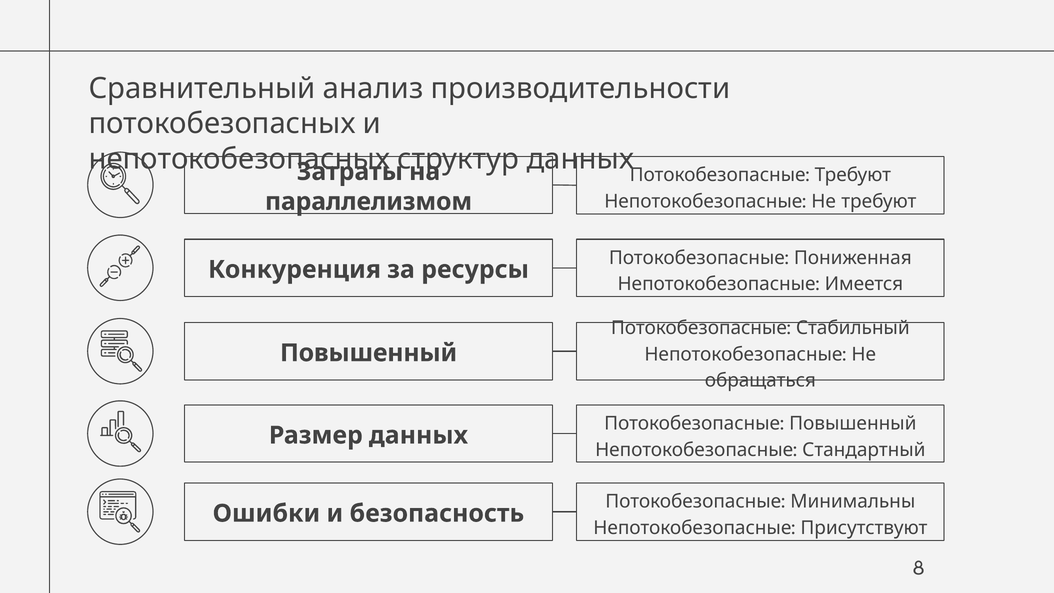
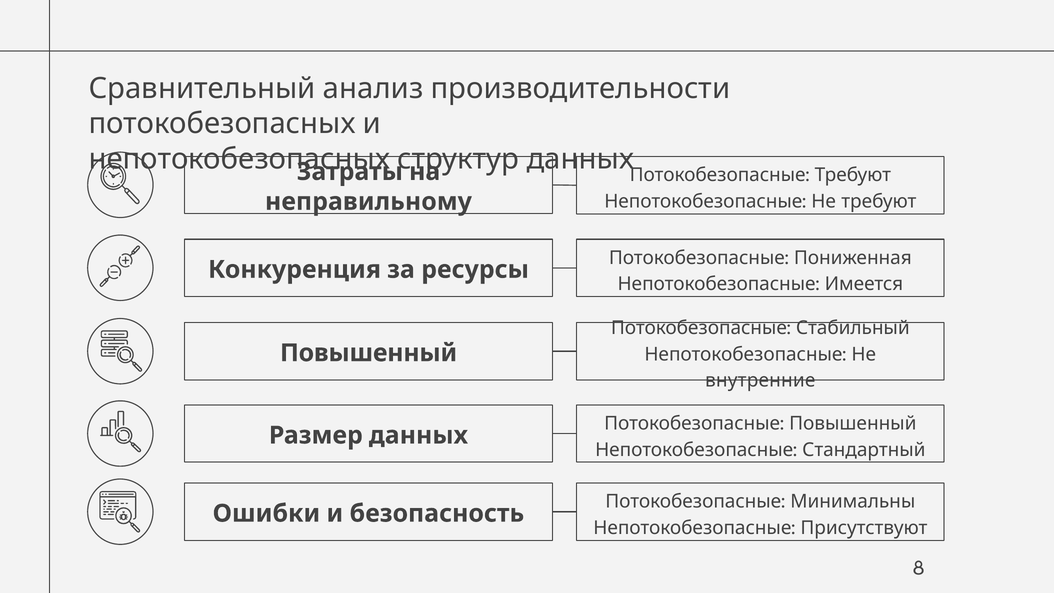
параллелизмом: параллелизмом -> неправильному (368, 202)
обращаться: обращаться -> внутренние (760, 380)
